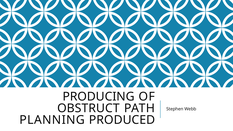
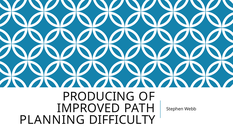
OBSTRUCT: OBSTRUCT -> IMPROVED (88, 108)
PRODUCED: PRODUCED -> DIFFICULTY (122, 120)
